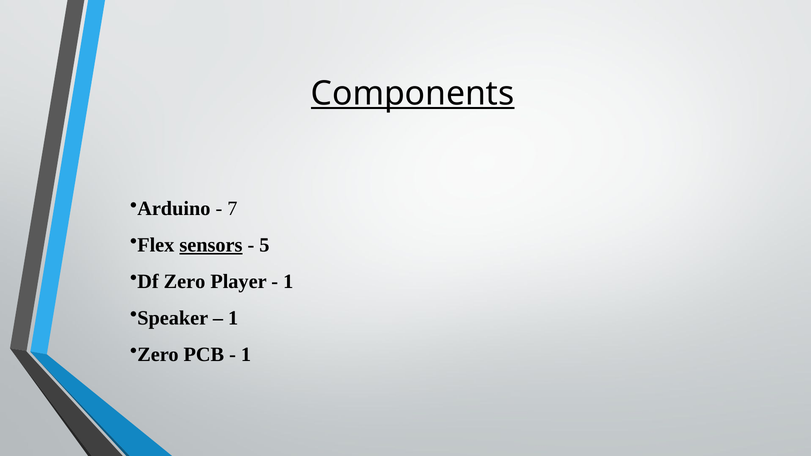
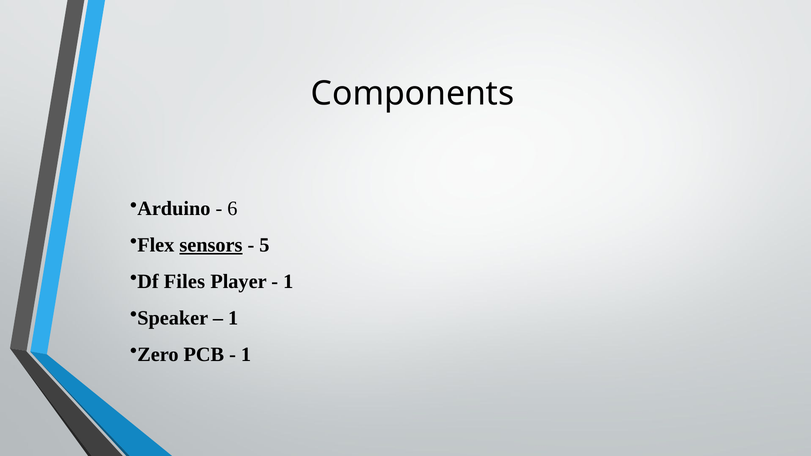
Components underline: present -> none (413, 93)
7: 7 -> 6 (232, 209)
Df Zero: Zero -> Files (184, 282)
